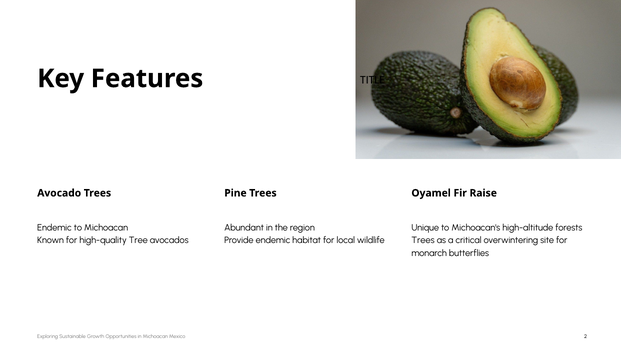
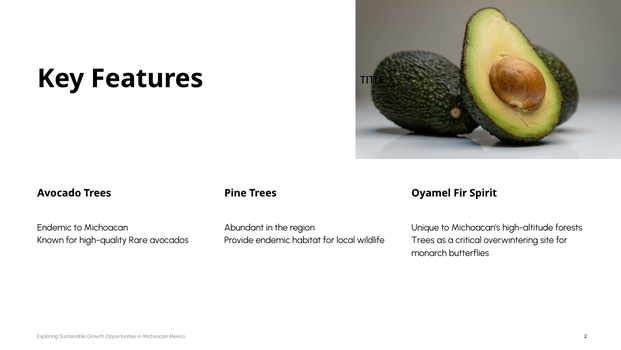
Raise: Raise -> Spirit (483, 193)
Tree: Tree -> Rare (138, 240)
